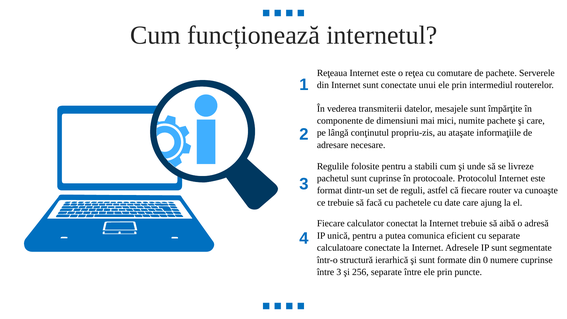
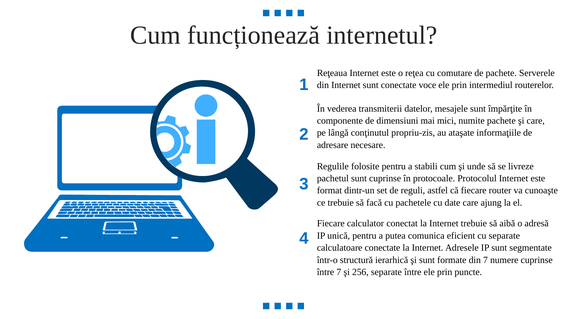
unui: unui -> voce (427, 85)
din 0: 0 -> 7 (485, 260)
între 3: 3 -> 7 (339, 272)
